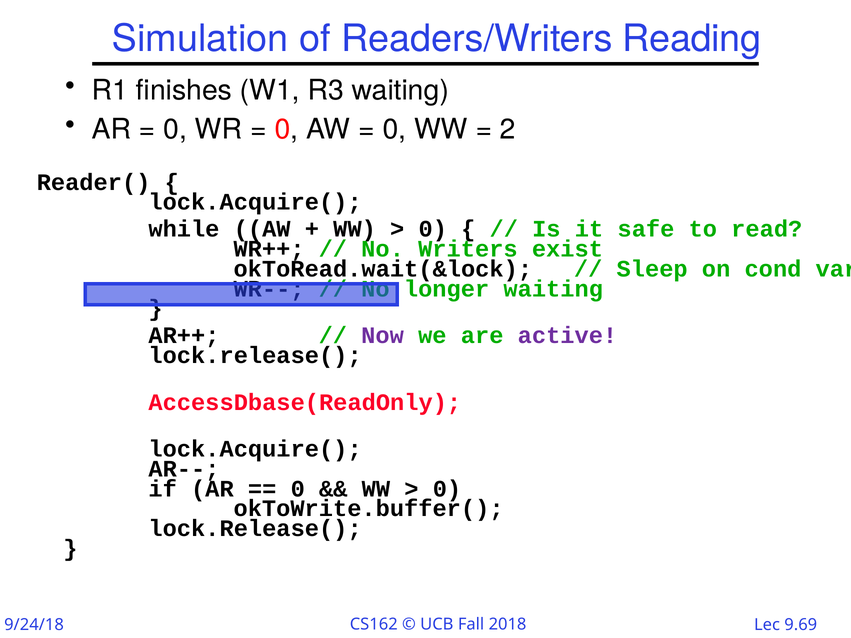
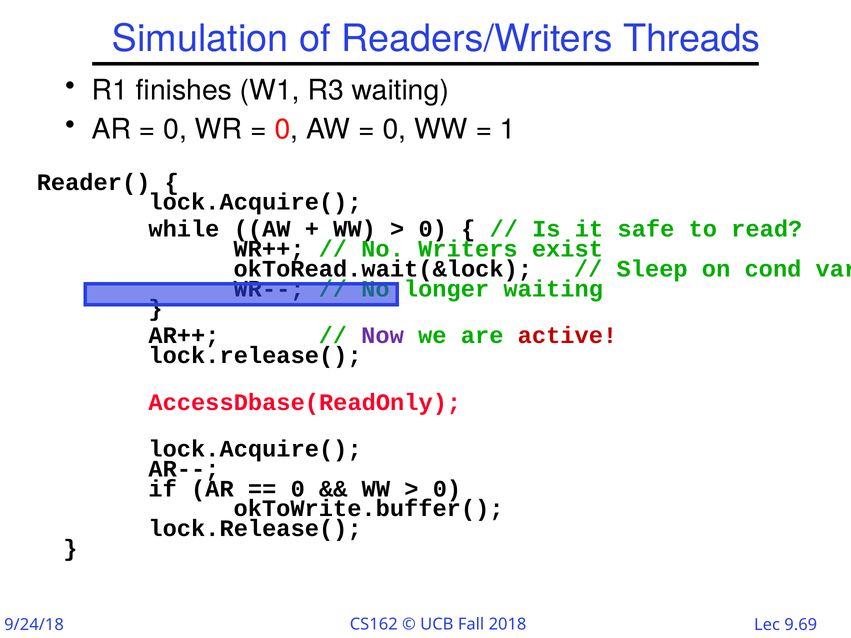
Reading: Reading -> Threads (692, 39)
2: 2 -> 1 (508, 129)
active colour: purple -> red (567, 336)
